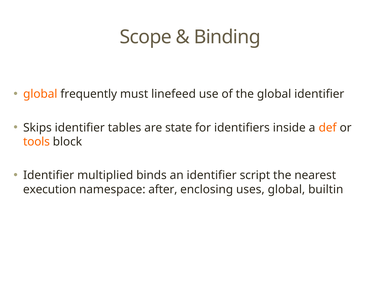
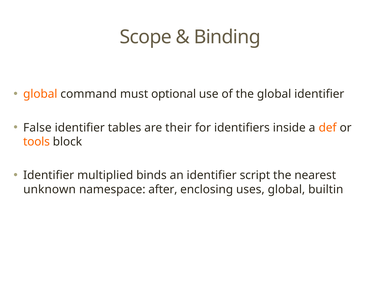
frequently: frequently -> command (89, 94)
linefeed: linefeed -> optional (174, 94)
Skips: Skips -> False (37, 128)
state: state -> their (179, 128)
execution: execution -> unknown (50, 190)
